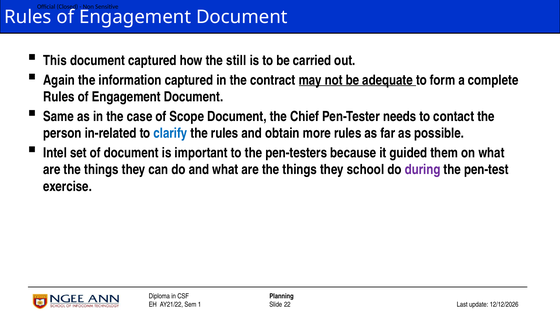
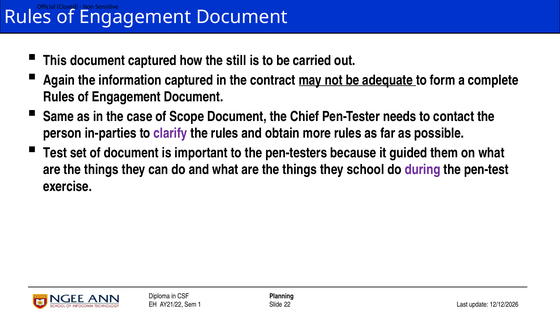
in-related: in-related -> in-parties (111, 133)
clarify colour: blue -> purple (170, 133)
Intel: Intel -> Test (55, 153)
